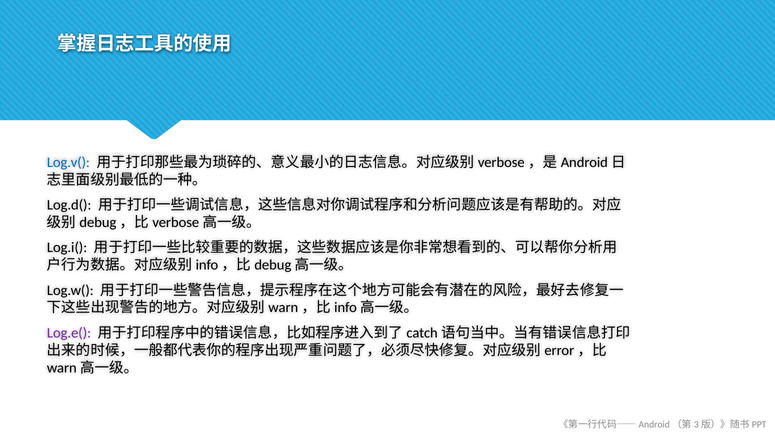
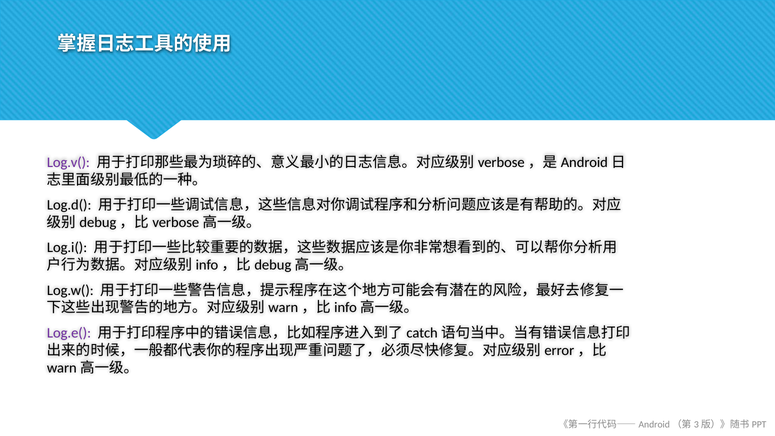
Log.v( colour: blue -> purple (68, 162)
